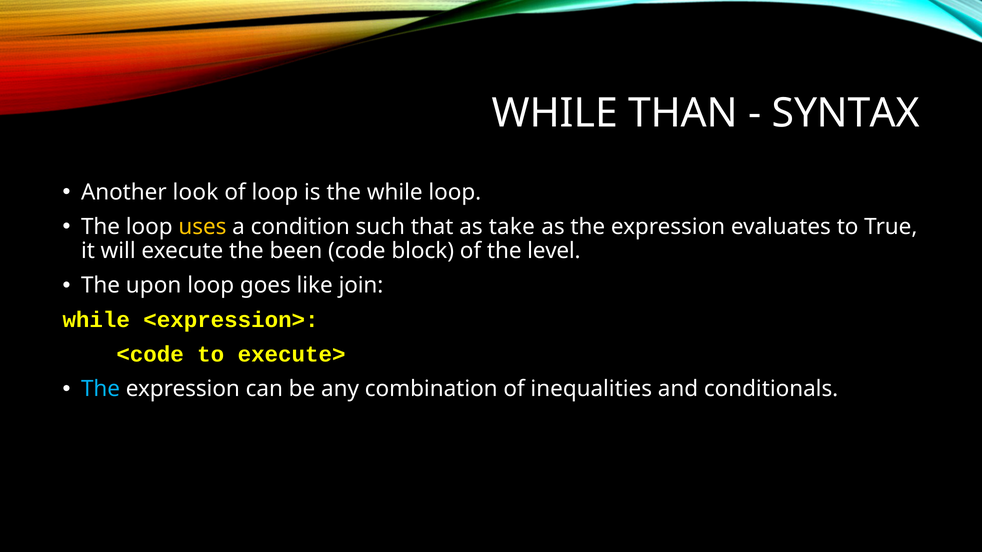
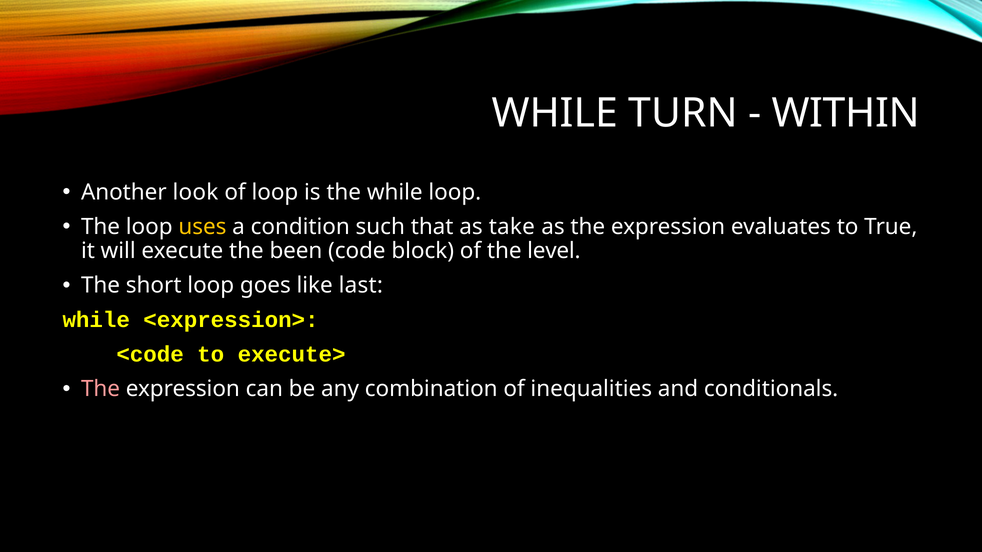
THAN: THAN -> TURN (683, 113)
SYNTAX: SYNTAX -> WITHIN (846, 113)
upon: upon -> short (154, 286)
join: join -> last (361, 286)
The colour: light blue -> pink (101, 389)
